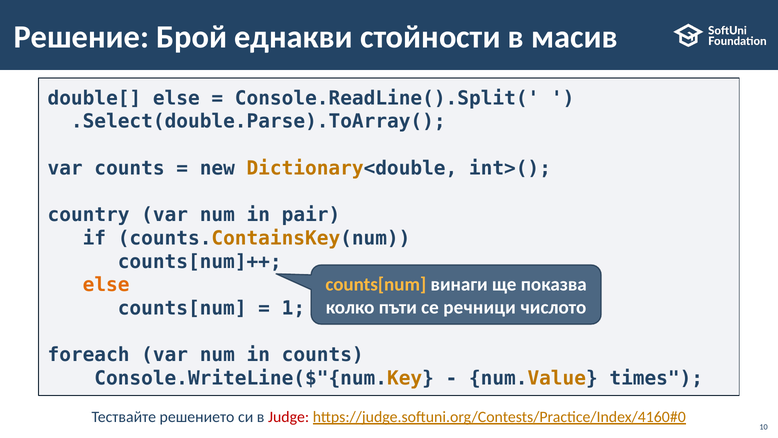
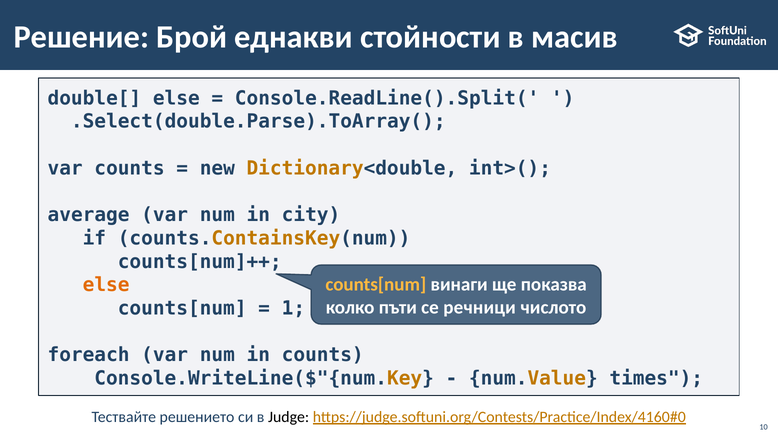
country: country -> average (89, 215)
pair: pair -> city (311, 215)
Judge colour: red -> black (289, 417)
